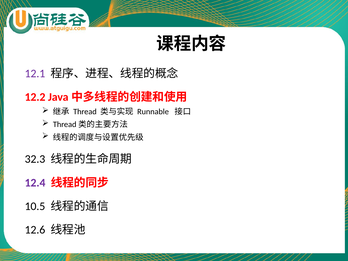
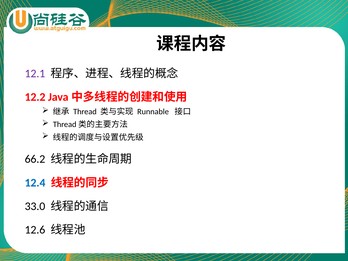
32.3: 32.3 -> 66.2 (35, 159)
12.4 colour: purple -> blue (35, 183)
10.5: 10.5 -> 33.0 (35, 206)
